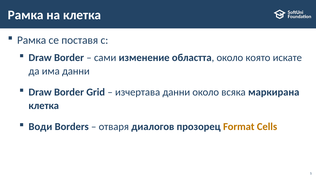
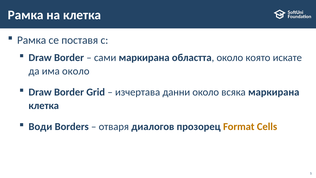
сами изменение: изменение -> маркирана (144, 58)
има данни: данни -> около (76, 71)
